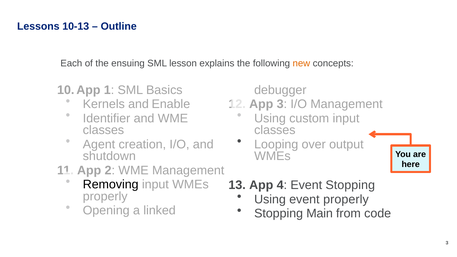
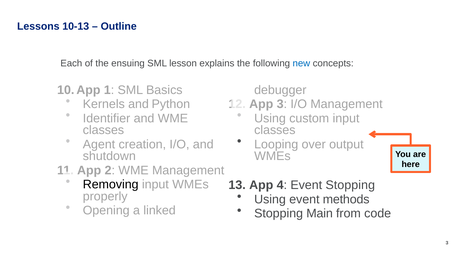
new colour: orange -> blue (301, 63)
Enable: Enable -> Python (171, 104)
event properly: properly -> methods (346, 199)
